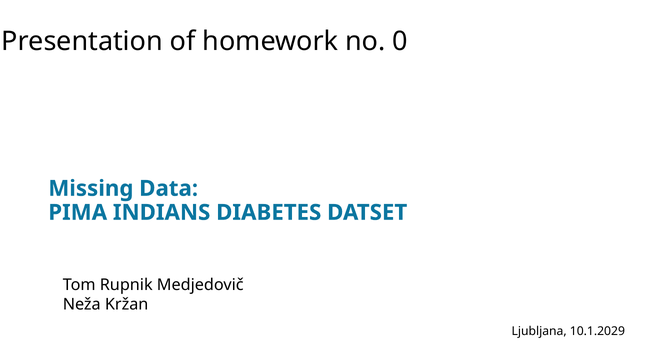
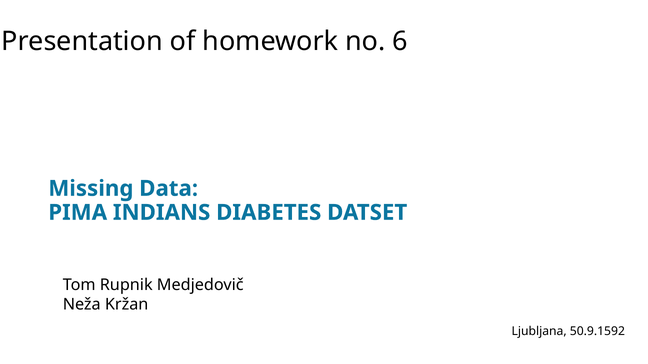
0: 0 -> 6 (400, 42)
10.1.2029: 10.1.2029 -> 50.9.1592 (597, 332)
